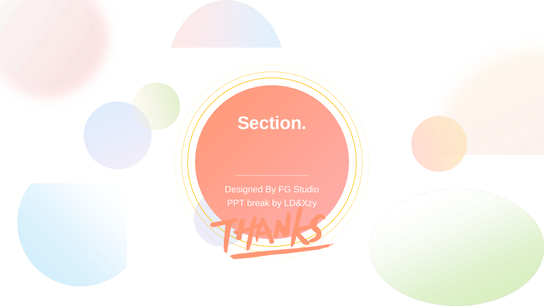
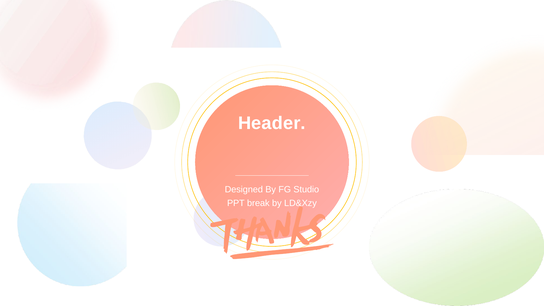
Section: Section -> Header (272, 123)
